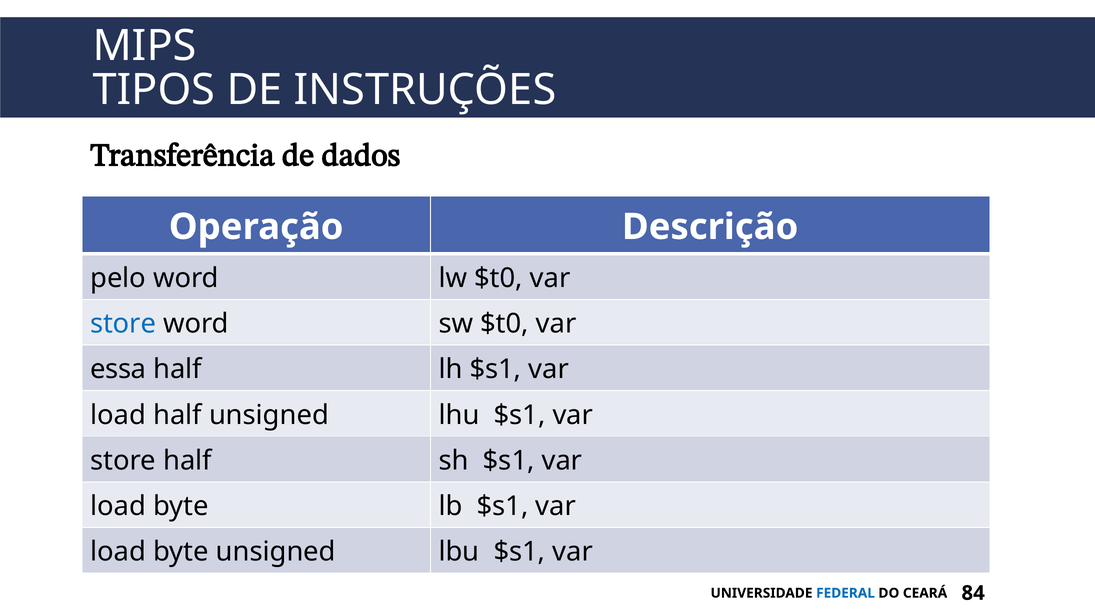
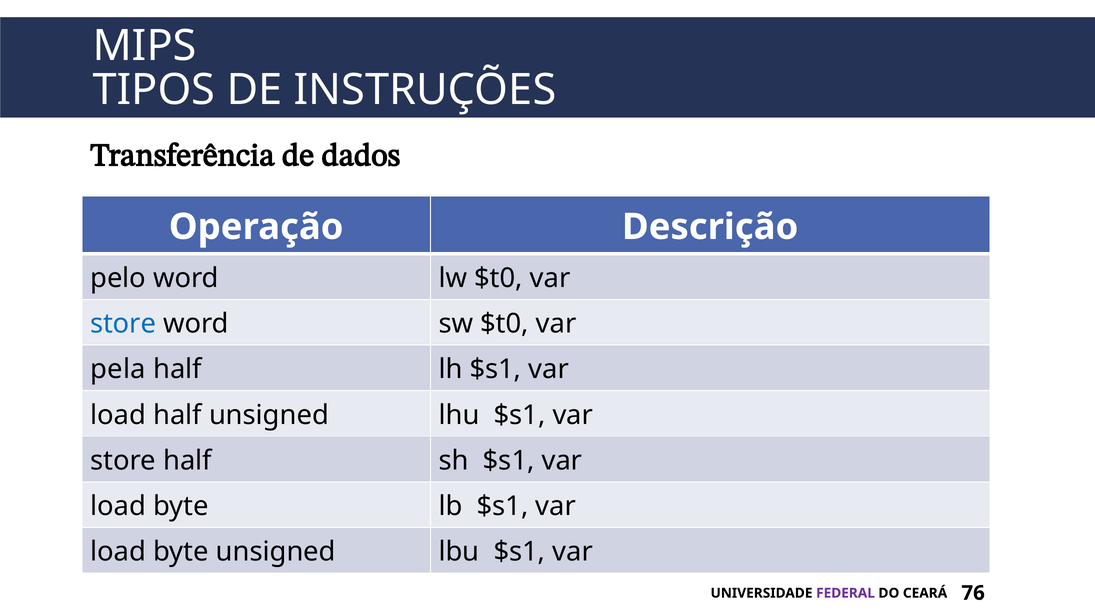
essa: essa -> pela (118, 369)
FEDERAL colour: blue -> purple (845, 593)
84: 84 -> 76 (973, 593)
